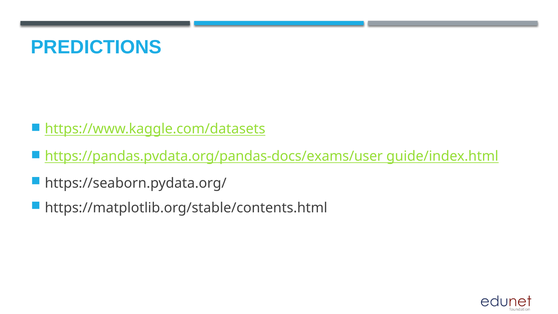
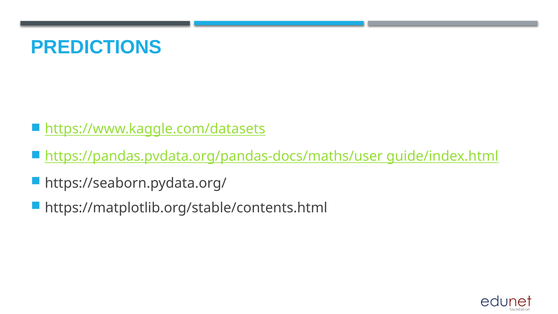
https://pandas.pvdata.org/pandas-docs/exams/user: https://pandas.pvdata.org/pandas-docs/exams/user -> https://pandas.pvdata.org/pandas-docs/maths/user (214, 156)
